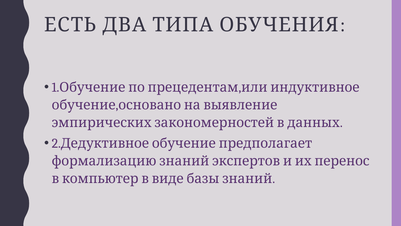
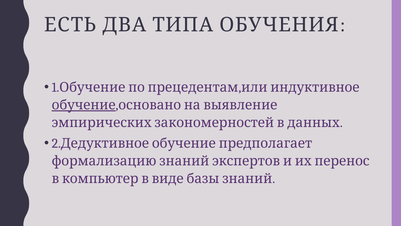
обучение underline: none -> present (84, 105)
